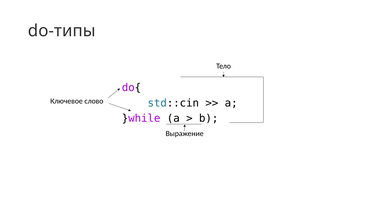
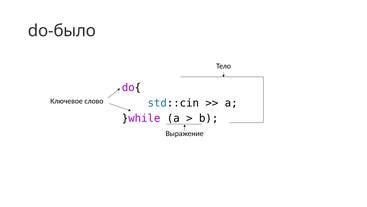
do-типы: do-типы -> do-было (62, 31)
